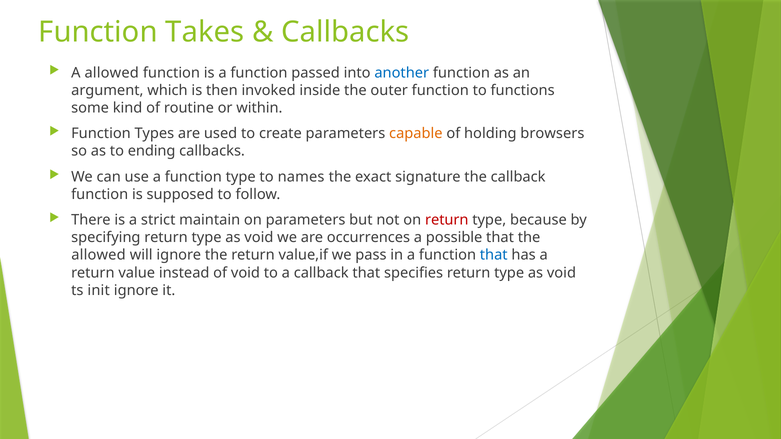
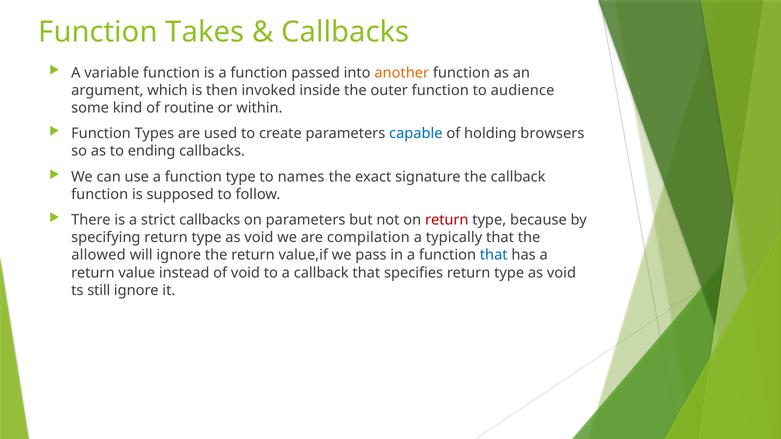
A allowed: allowed -> variable (112, 73)
another colour: blue -> orange (402, 73)
functions: functions -> audience (523, 90)
capable colour: orange -> blue (416, 134)
strict maintain: maintain -> callbacks (210, 220)
occurrences: occurrences -> compilation (368, 238)
possible: possible -> typically (454, 238)
init: init -> still (99, 290)
